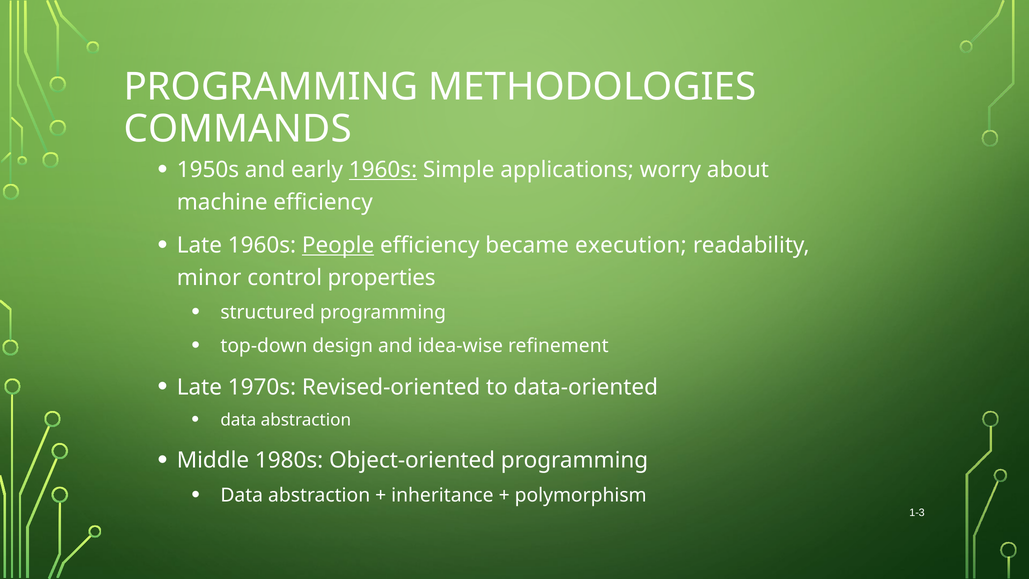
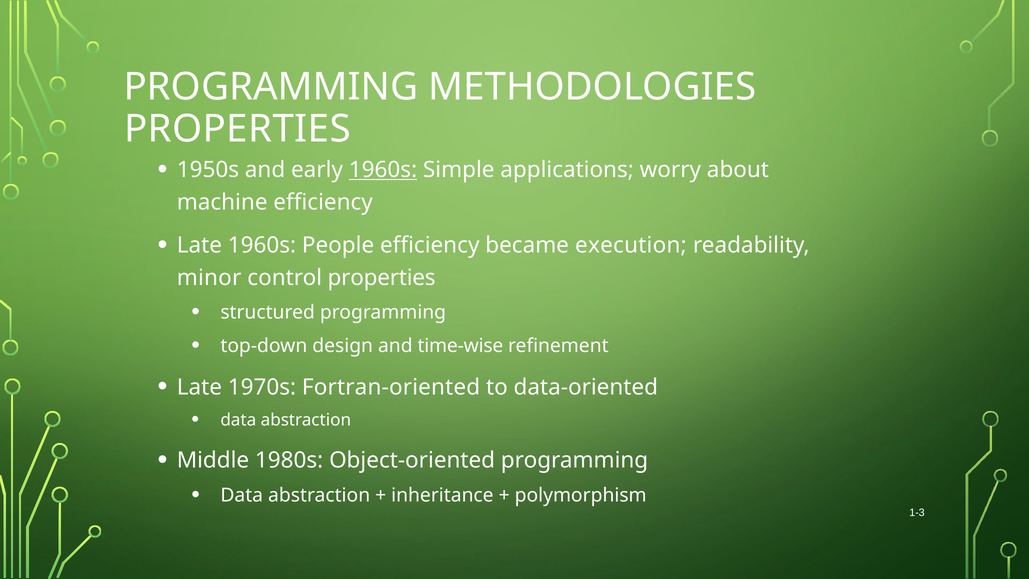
COMMANDS: COMMANDS -> PROPERTIES (237, 129)
People underline: present -> none (338, 245)
idea-wise: idea-wise -> time-wise (460, 346)
Revised-oriented: Revised-oriented -> Fortran-oriented (391, 387)
